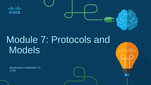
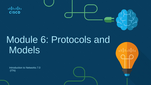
7: 7 -> 6 (45, 40)
